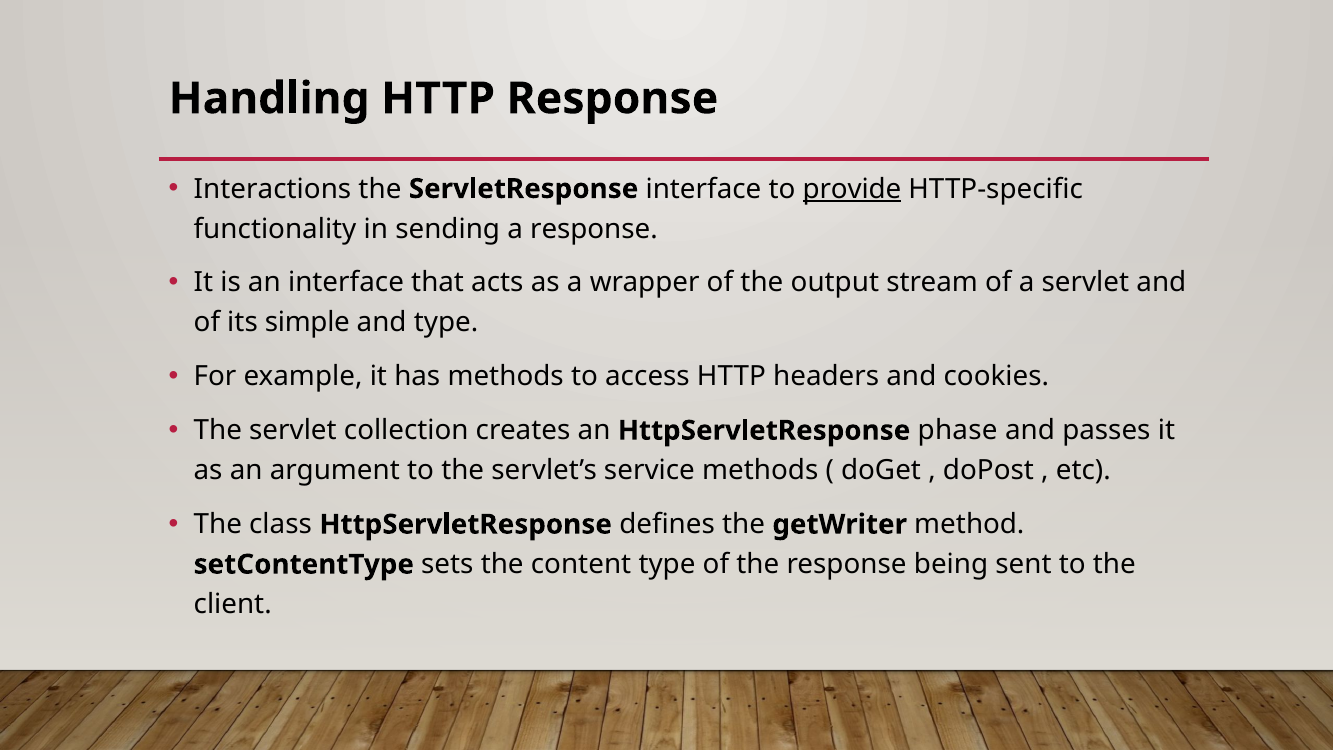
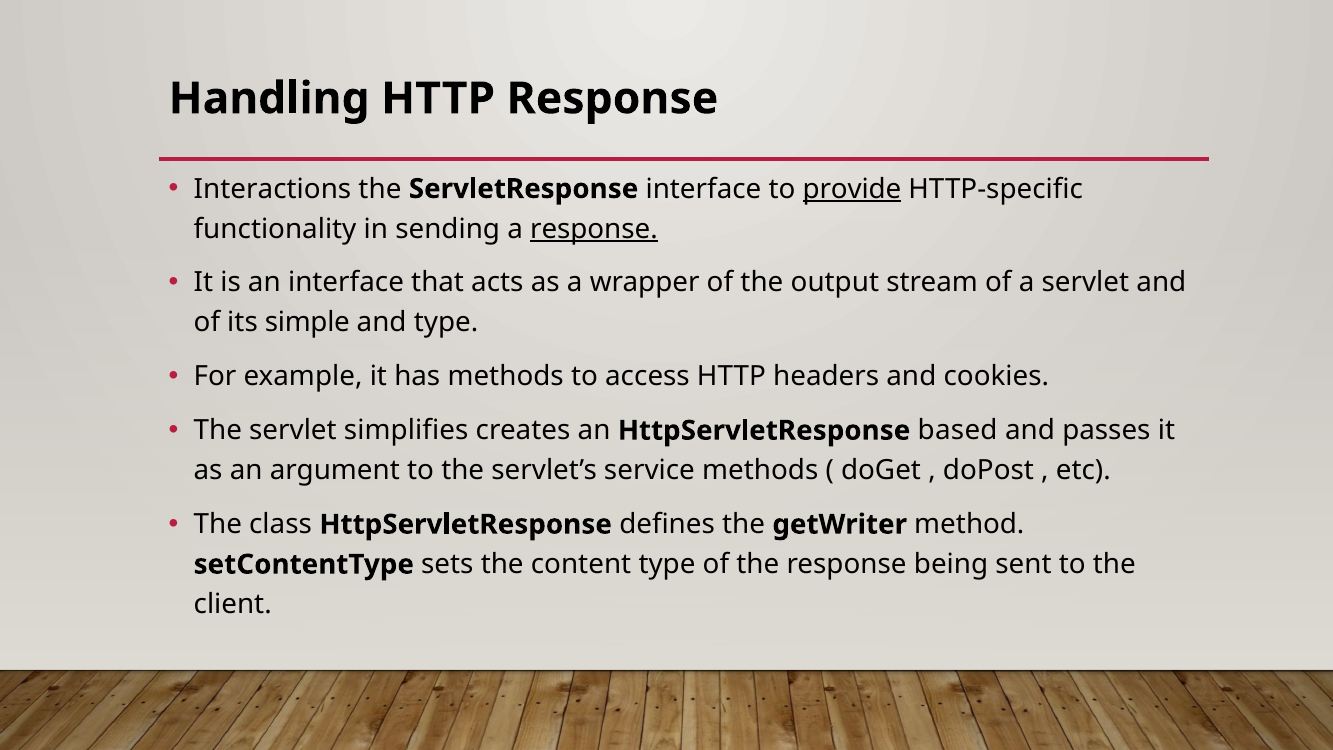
response underline: none -> present (594, 229)
collection: collection -> simplifies (406, 430)
phase: phase -> based (958, 430)
